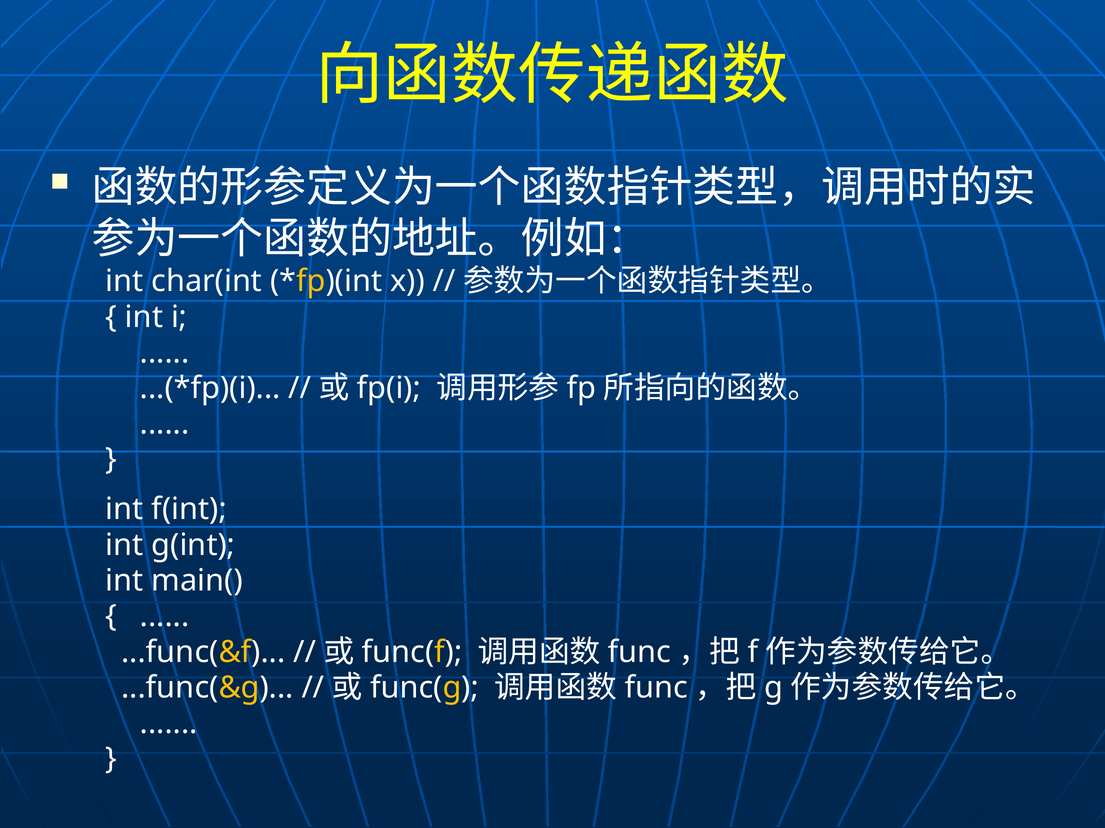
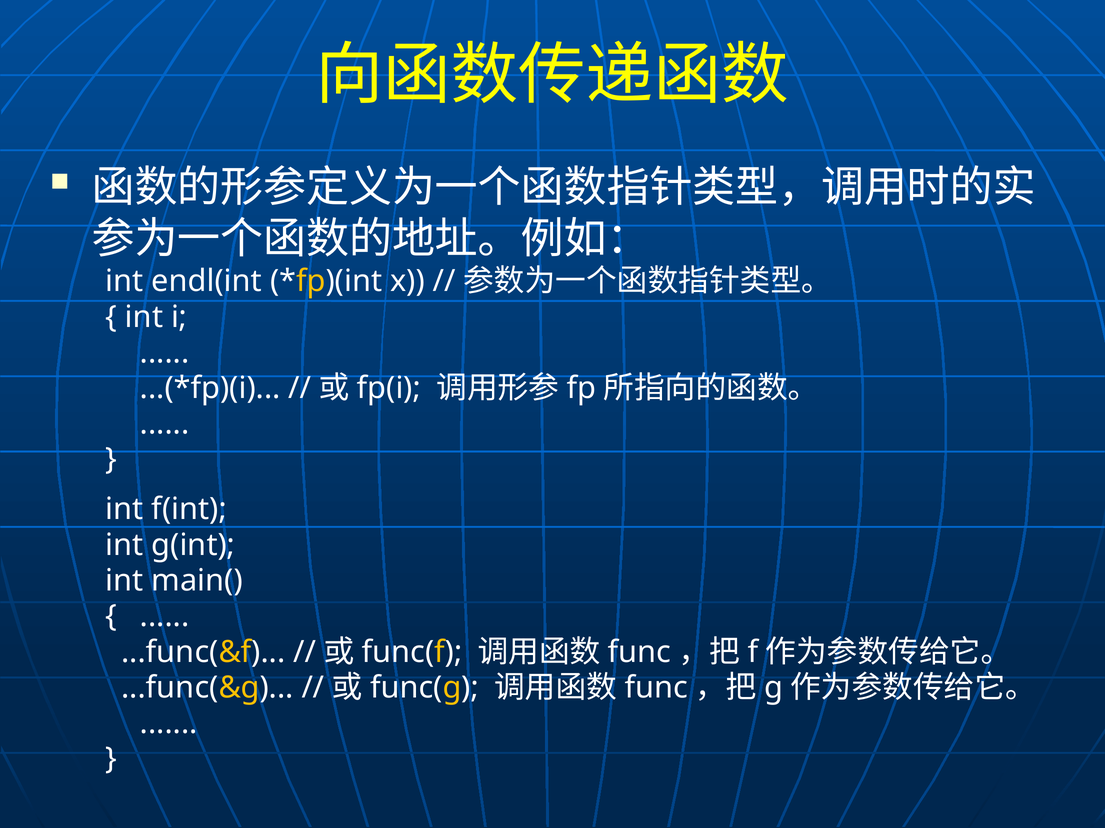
char(int: char(int -> endl(int (207, 282)
